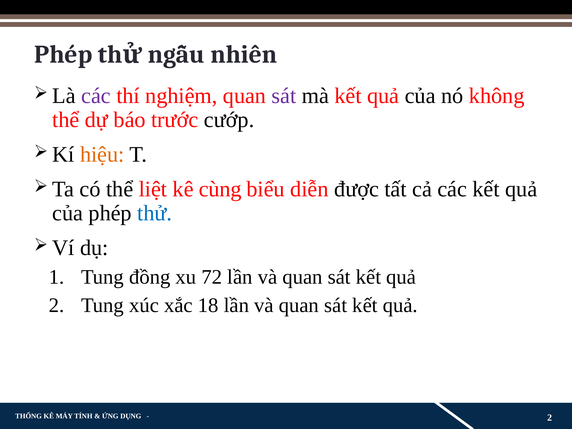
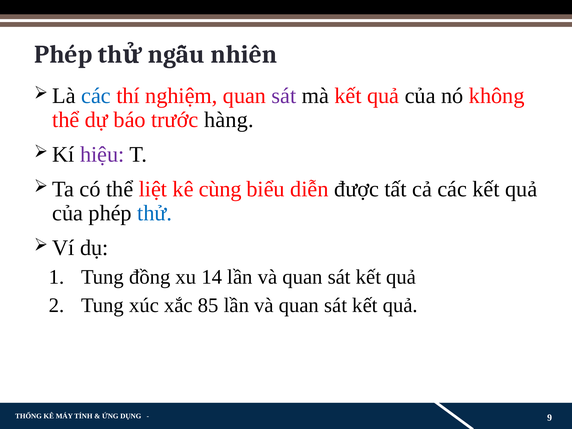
các colour: purple -> blue (96, 96)
cướp: cướp -> hàng (229, 120)
hiệu colour: orange -> purple (102, 154)
72: 72 -> 14 (212, 277)
18: 18 -> 85 (208, 305)
2: 2 -> 9 (550, 418)
